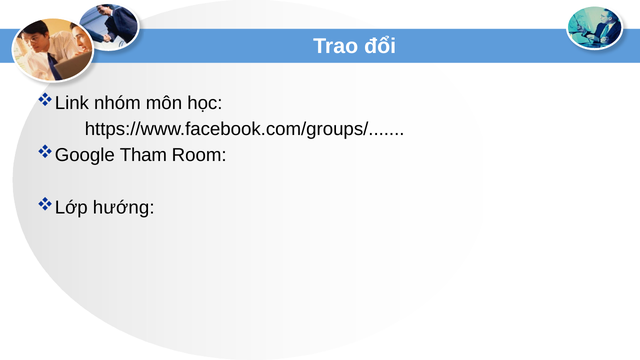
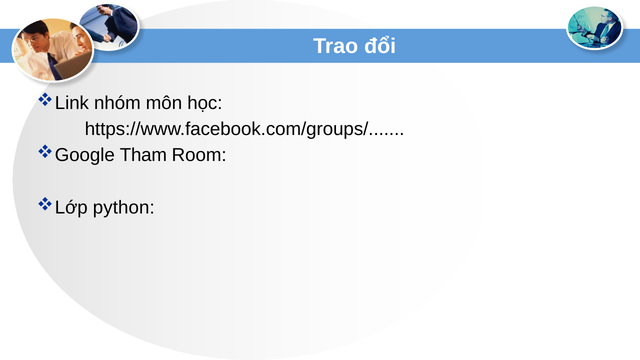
hướng: hướng -> python (124, 208)
